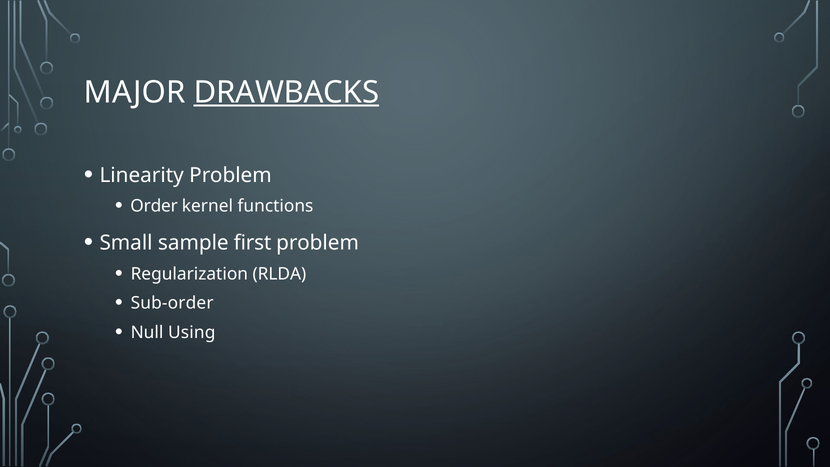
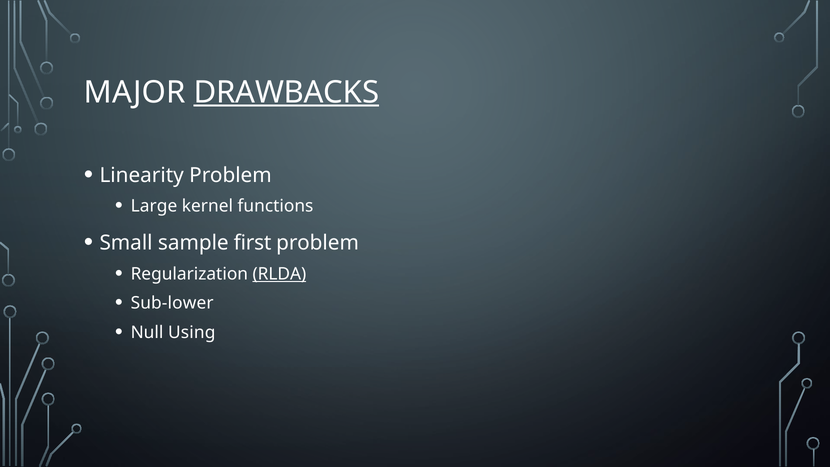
Order: Order -> Large (154, 206)
RLDA underline: none -> present (279, 274)
Sub-order: Sub-order -> Sub-lower (172, 303)
